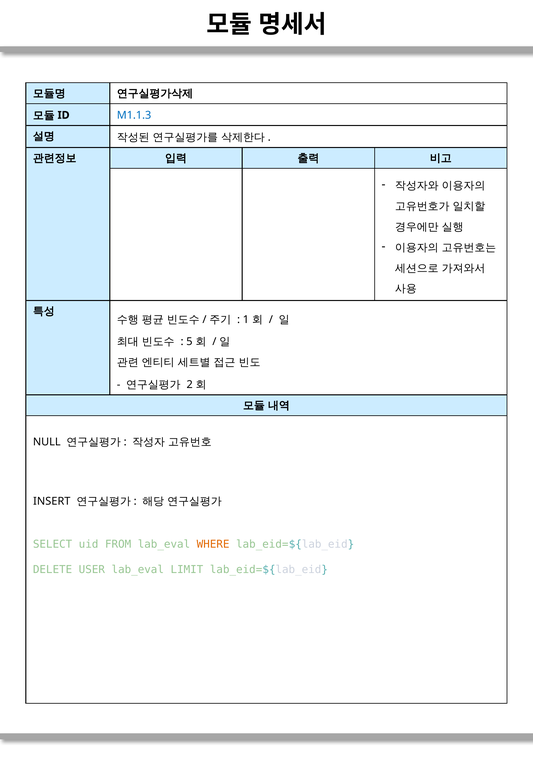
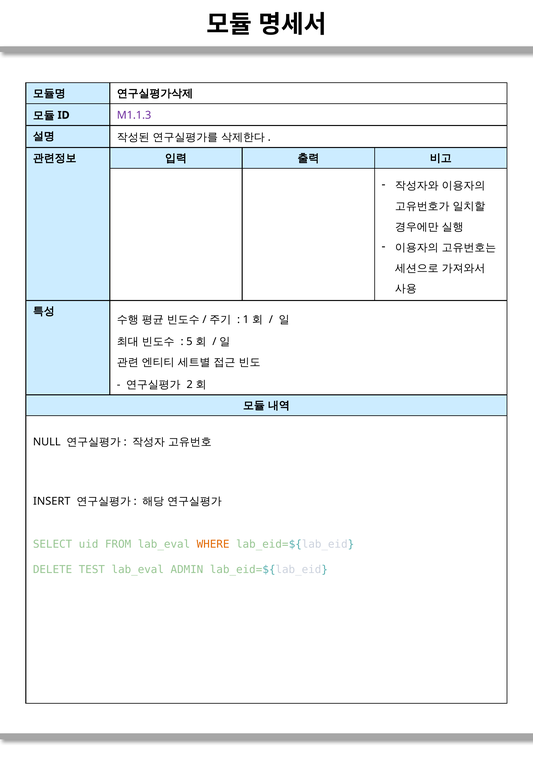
M1.1.3 colour: blue -> purple (134, 115)
USER: USER -> TEST (92, 569)
LIMIT: LIMIT -> ADMIN (187, 569)
